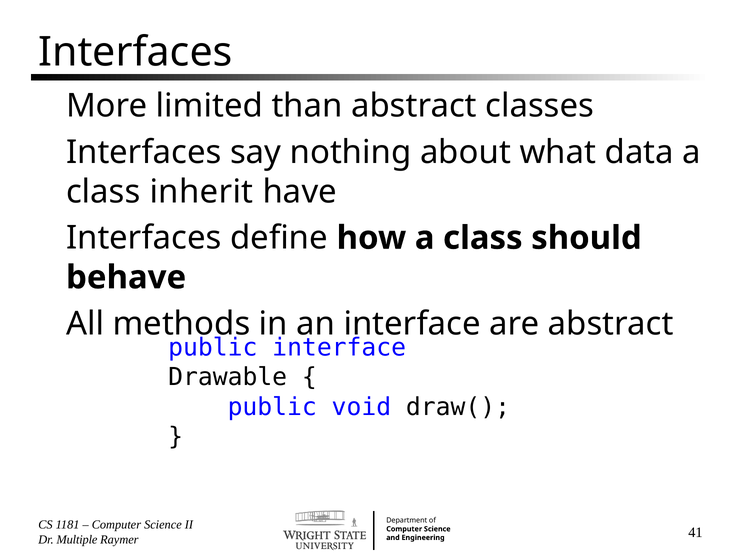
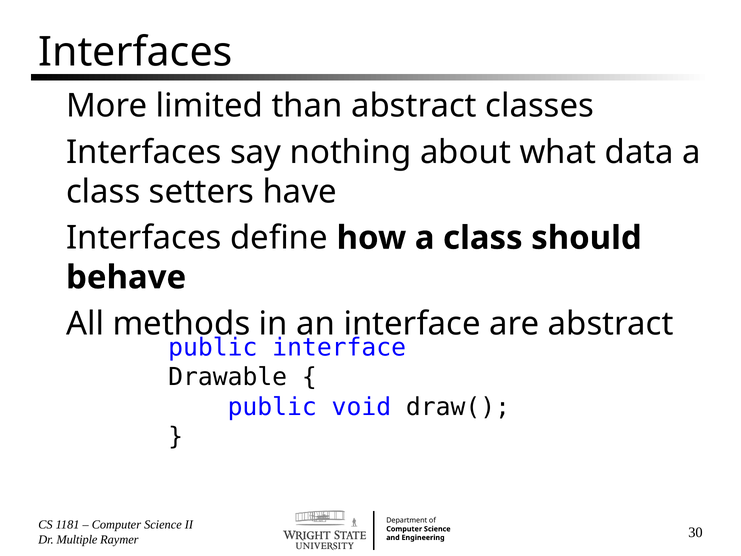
inherit: inherit -> setters (202, 192)
41: 41 -> 30 (695, 532)
